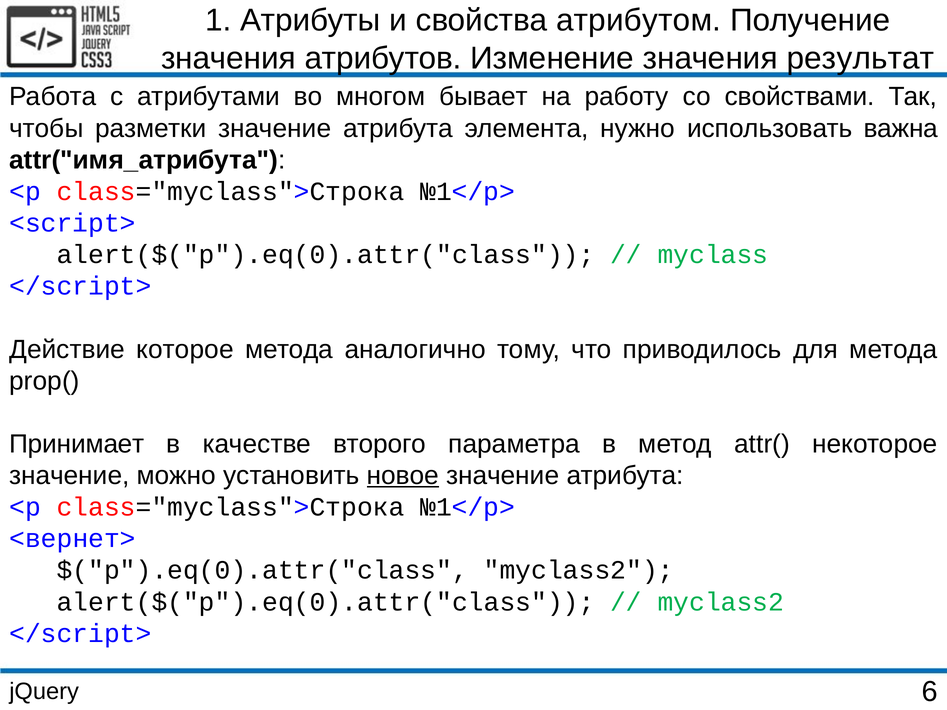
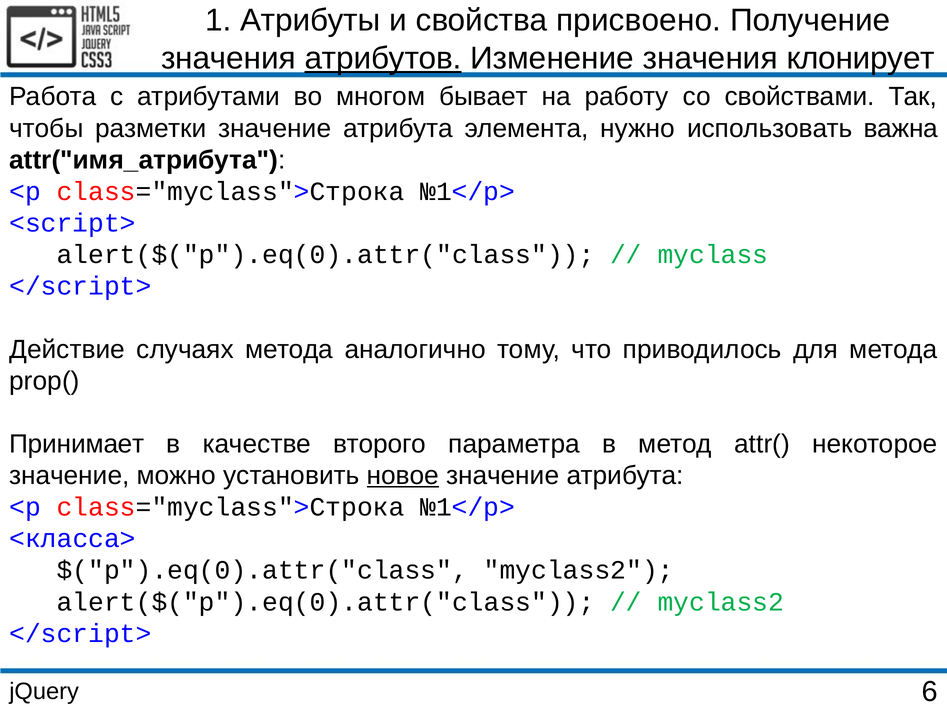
атрибутом: атрибутом -> присвоено (639, 21)
атрибутов underline: none -> present (383, 58)
результат: результат -> клонирует (861, 58)
которое: которое -> случаях (185, 349)
<вернет>: <вернет> -> <класса> (73, 539)
